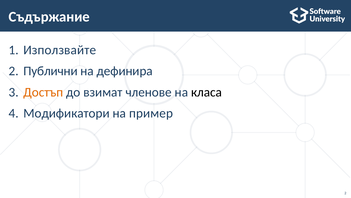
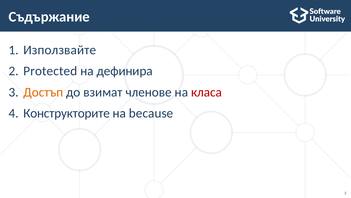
Публични: Публични -> Protected (50, 71)
класа colour: black -> red (206, 92)
Модификатори: Модификатори -> Конструкторите (67, 113)
пример: пример -> because (151, 113)
